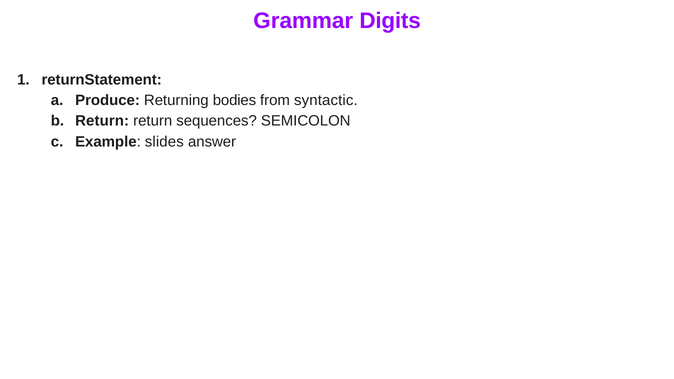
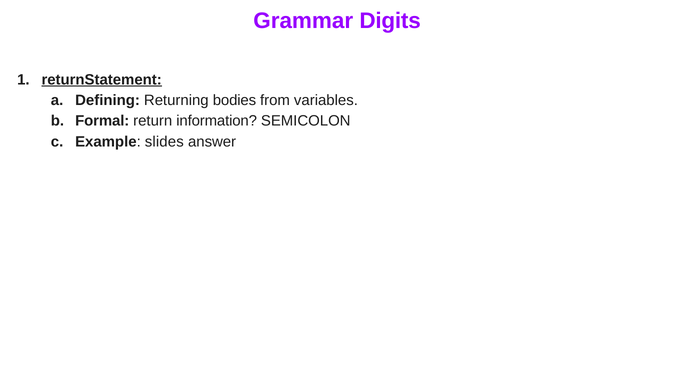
returnStatement underline: none -> present (102, 80)
Produce: Produce -> Defining (108, 100)
syntactic: syntactic -> variables (326, 100)
Return: Return -> Formal (102, 121)
sequences: sequences -> information (217, 121)
